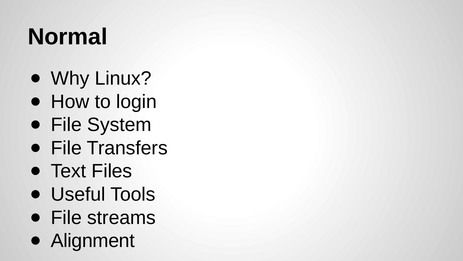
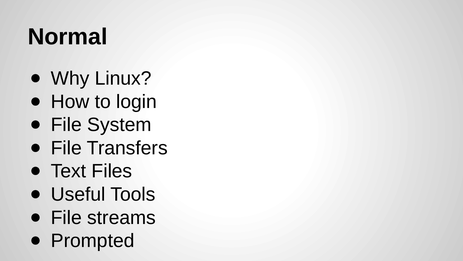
Alignment: Alignment -> Prompted (93, 240)
